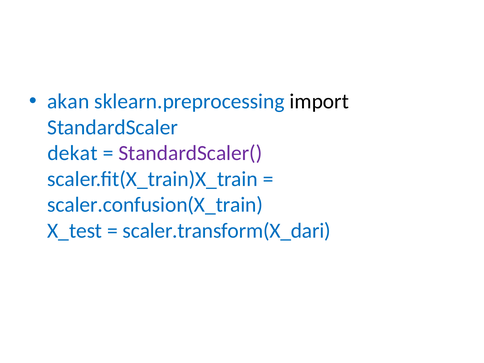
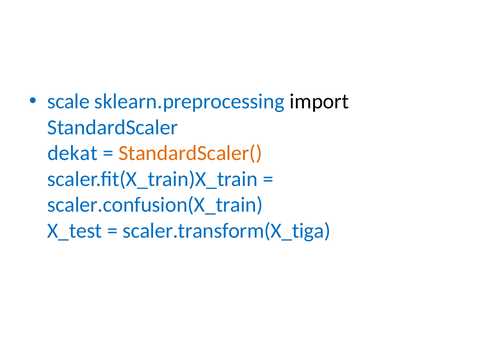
akan: akan -> scale (68, 102)
StandardScaler( colour: purple -> orange (190, 153)
scaler.transform(X_dari: scaler.transform(X_dari -> scaler.transform(X_tiga (227, 231)
